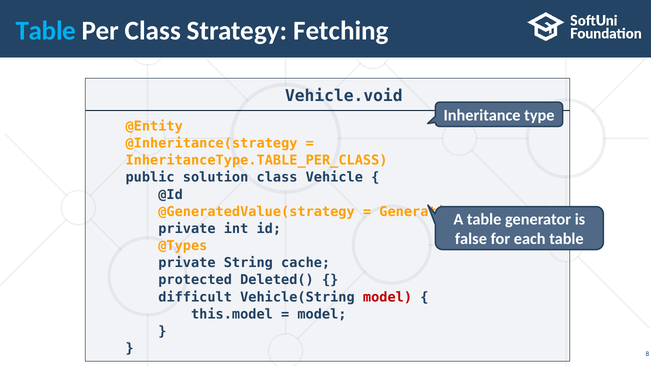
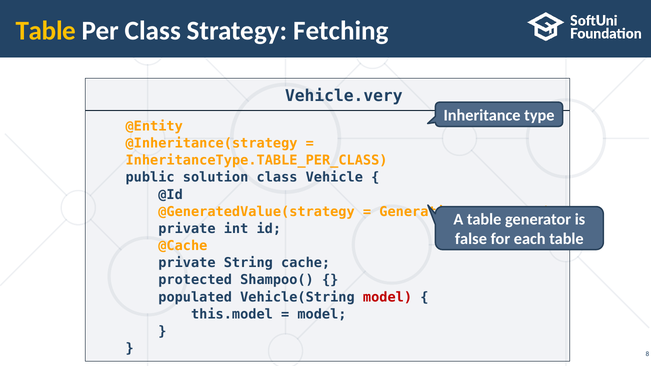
Table colour: light blue -> yellow (46, 31)
Vehicle.void: Vehicle.void -> Vehicle.very (344, 96)
@Types: @Types -> @Cache (183, 246)
Deleted(: Deleted( -> Shampoo( (277, 280)
difficult: difficult -> populated (195, 297)
